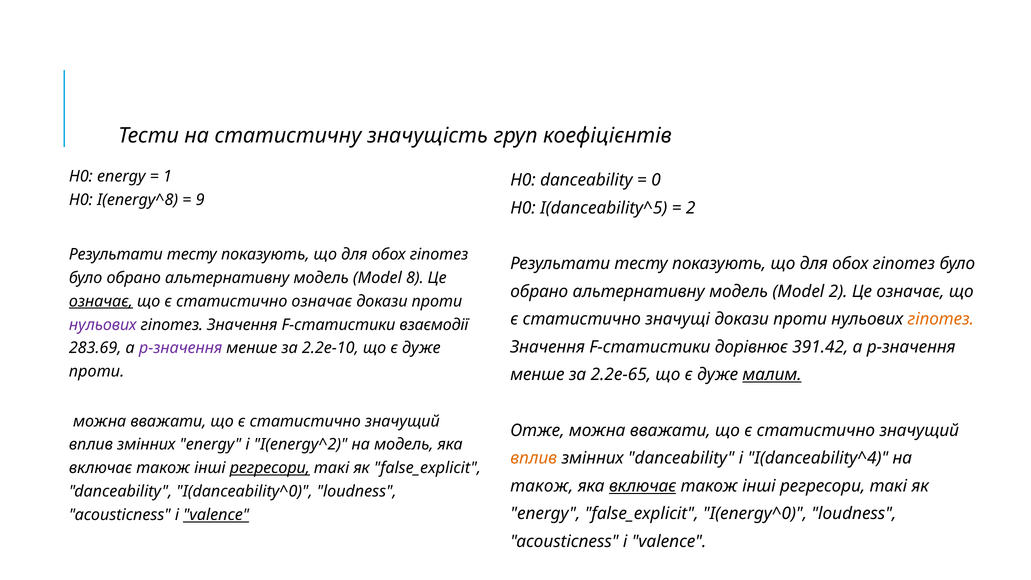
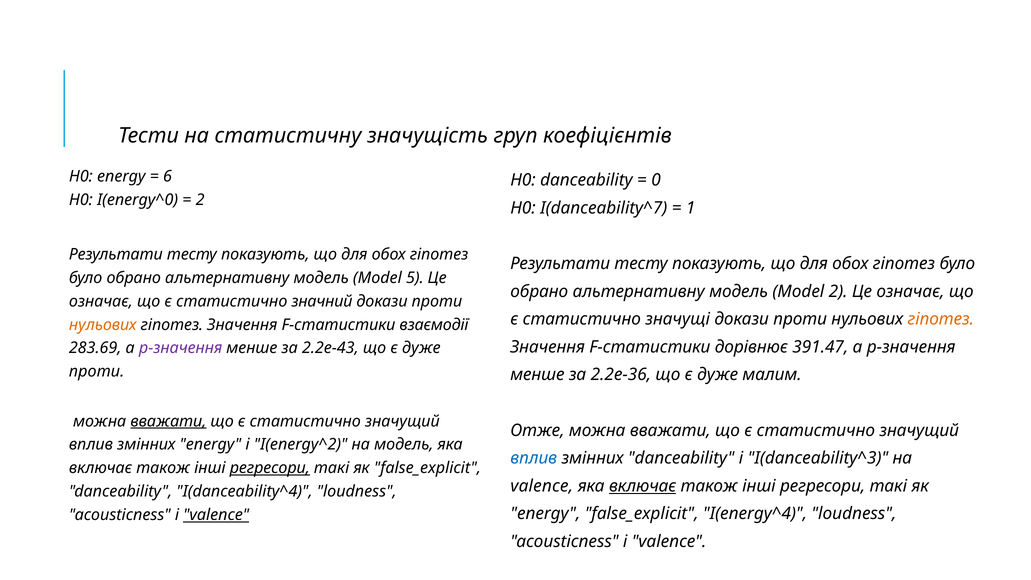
1: 1 -> 6 (168, 176)
I(energy^8: I(energy^8 -> I(energy^0 (138, 200)
9: 9 -> 2 (200, 200)
I(danceability^5: I(danceability^5 -> I(danceability^7 (604, 208)
2: 2 -> 1 (691, 208)
8: 8 -> 5 (415, 278)
означає underline: present -> none (101, 301)
статистично означає: означає -> значний (322, 301)
нульових colour: purple -> orange (103, 325)
391.42: 391.42 -> 391.47 (820, 347)
2.2e-10: 2.2e-10 -> 2.2e-43 (330, 348)
2.2e-65: 2.2e-65 -> 2.2e-36 (621, 375)
малим underline: present -> none (772, 375)
вважати underline: none -> present (168, 421)
вплив colour: orange -> blue (534, 458)
I(danceability^4: I(danceability^4 -> I(danceability^3 (818, 458)
також: також -> valence (542, 486)
I(danceability^0: I(danceability^0 -> I(danceability^4 (244, 492)
I(energy^0: I(energy^0 -> I(energy^4 (755, 514)
